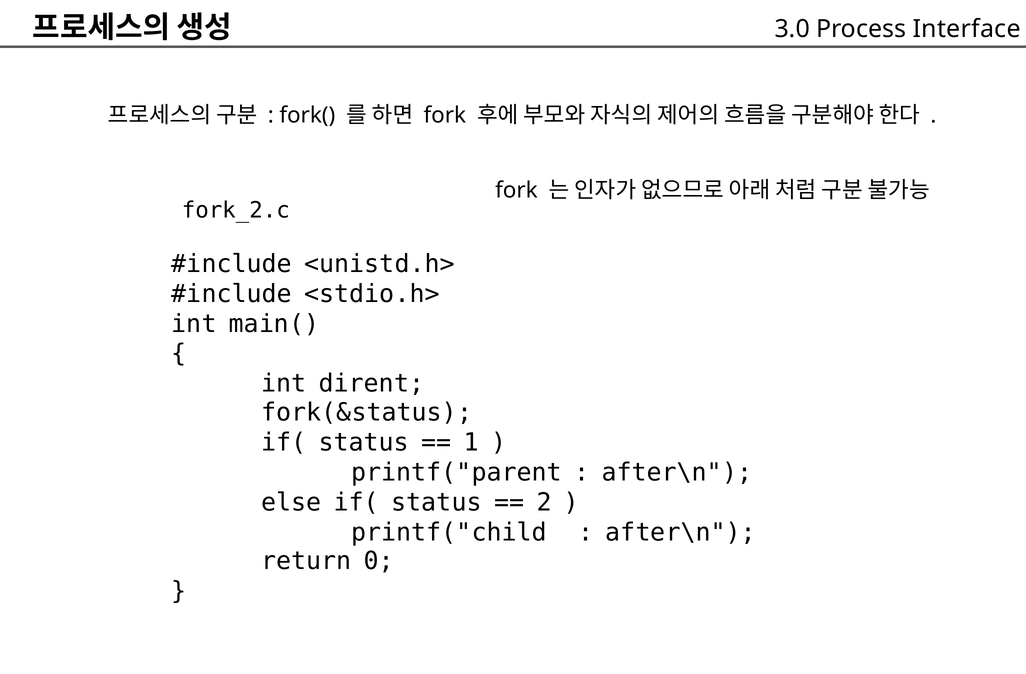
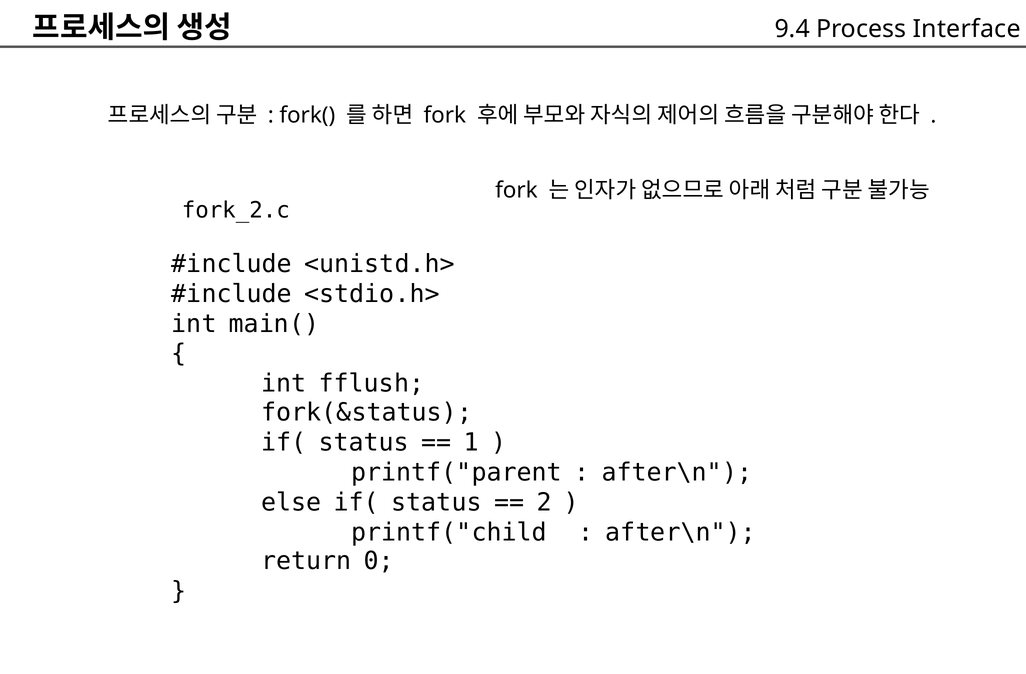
3.0: 3.0 -> 9.4 (792, 29)
dirent: dirent -> fflush (371, 384)
